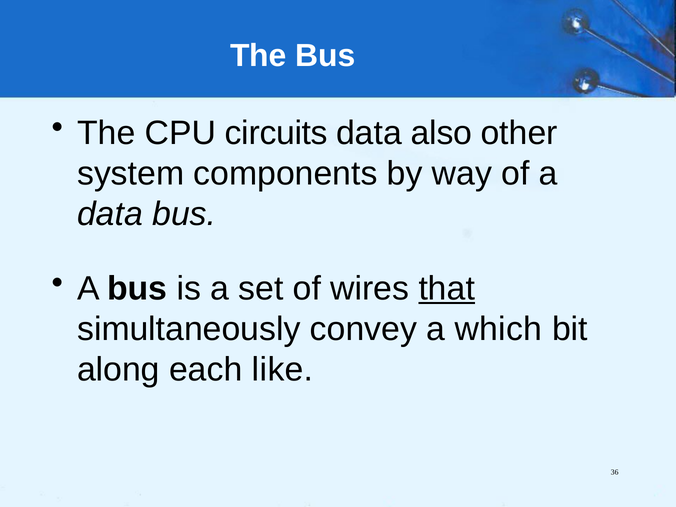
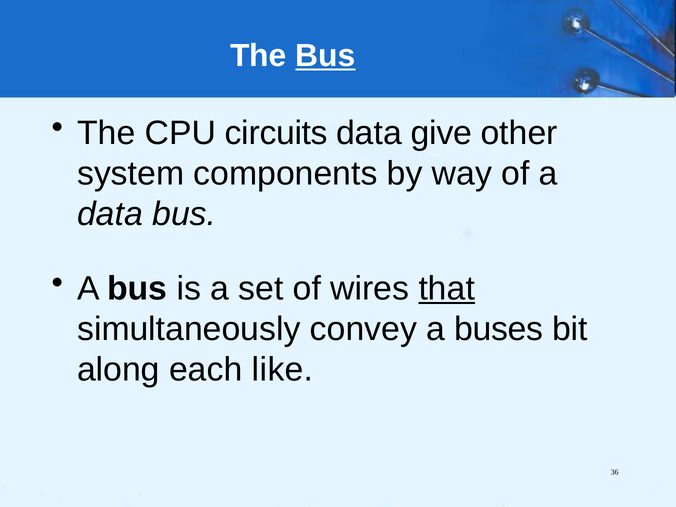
Bus underline: none -> present (326, 56)
also: also -> give (441, 133)
which: which -> buses (499, 329)
